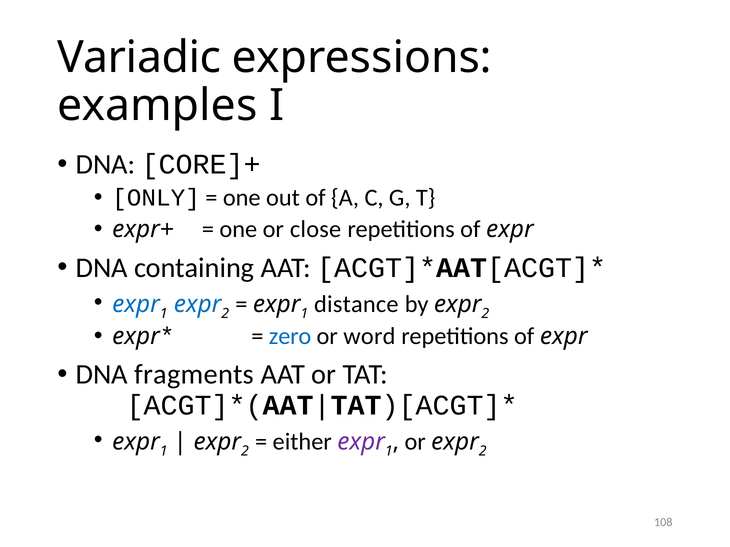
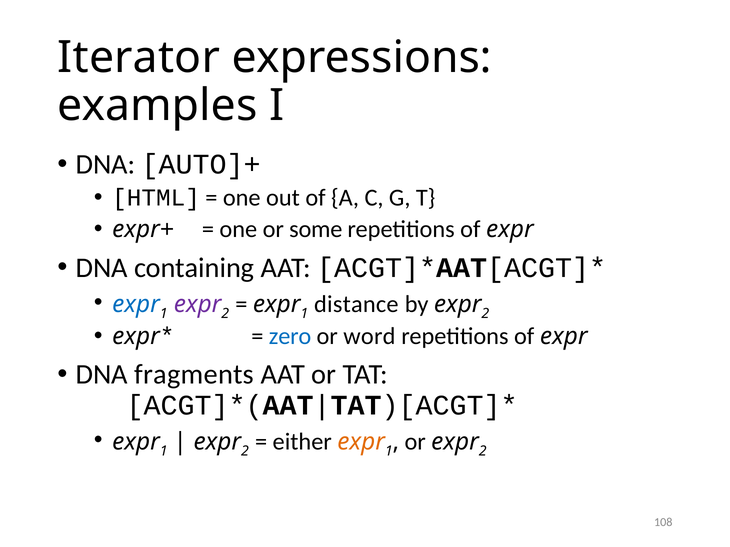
Variadic: Variadic -> Iterator (139, 58)
CORE]+: CORE]+ -> AUTO]+ (201, 165)
ONLY: ONLY -> HTML (156, 198)
close: close -> some (316, 229)
expr colour: blue -> purple (198, 304)
expr colour: purple -> orange (361, 442)
